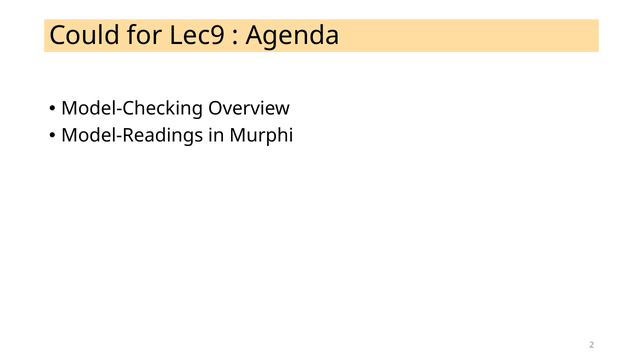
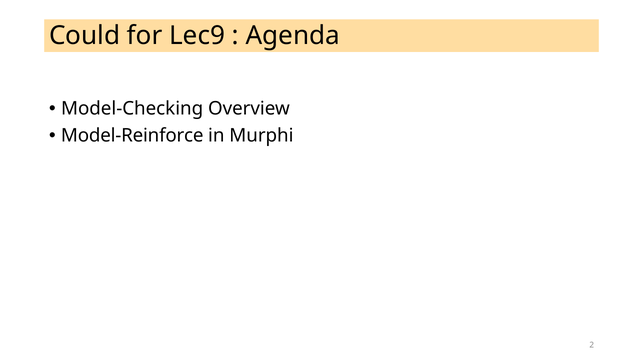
Model-Readings: Model-Readings -> Model-Reinforce (132, 136)
